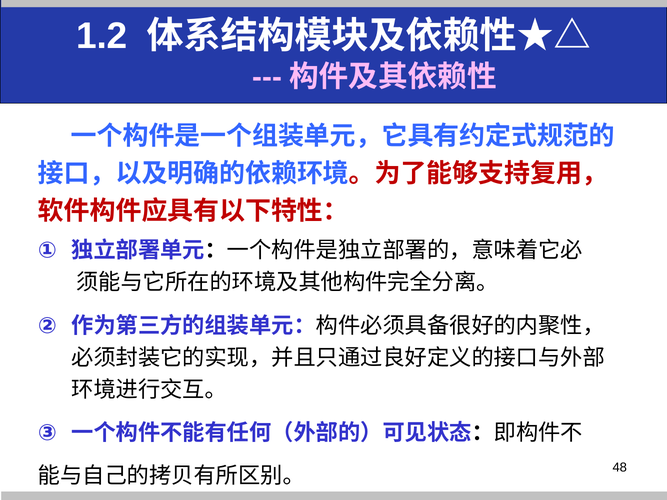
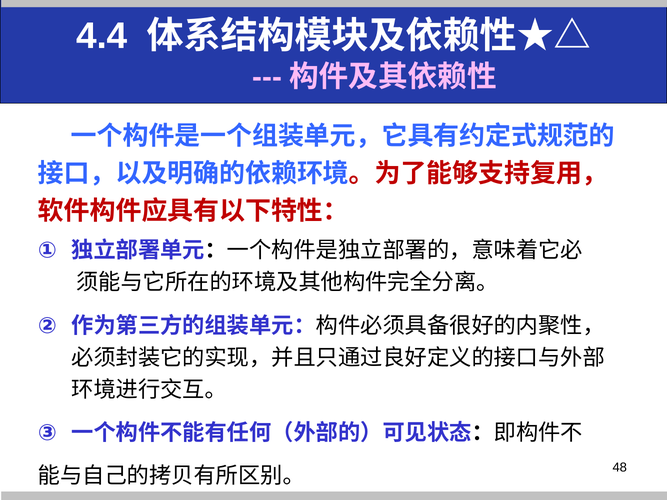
1.2: 1.2 -> 4.4 (102, 36)
